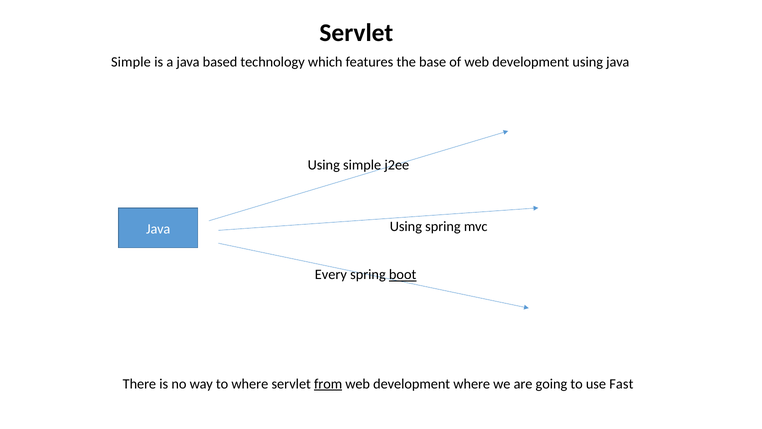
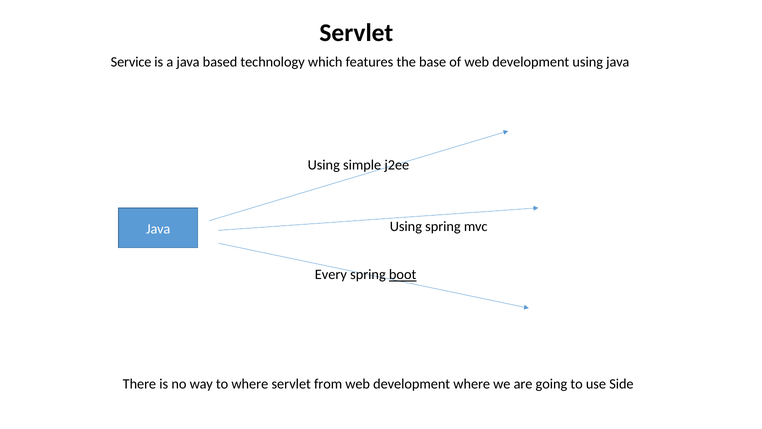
Simple: Simple -> Service (131, 62)
from underline: present -> none (328, 384)
Fast: Fast -> Side (621, 384)
